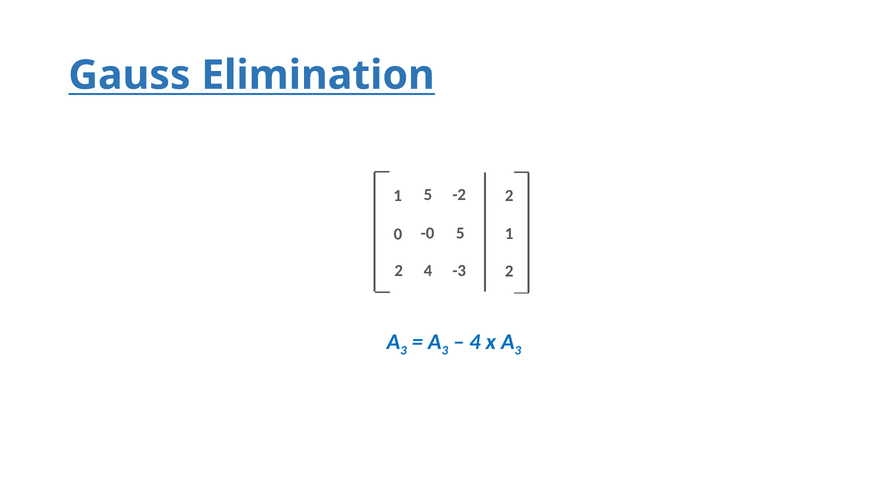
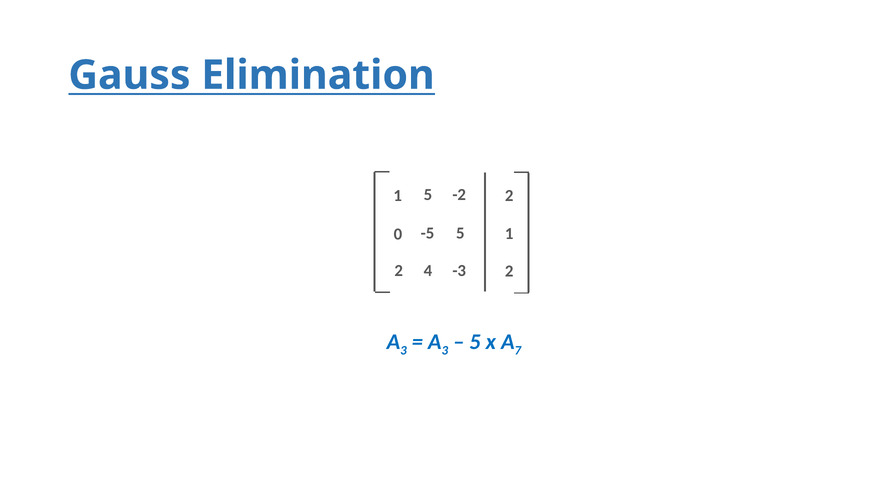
-0: -0 -> -5 (428, 233)
4: 4 -> 5 (475, 342)
3: 3 -> 7 (518, 350)
